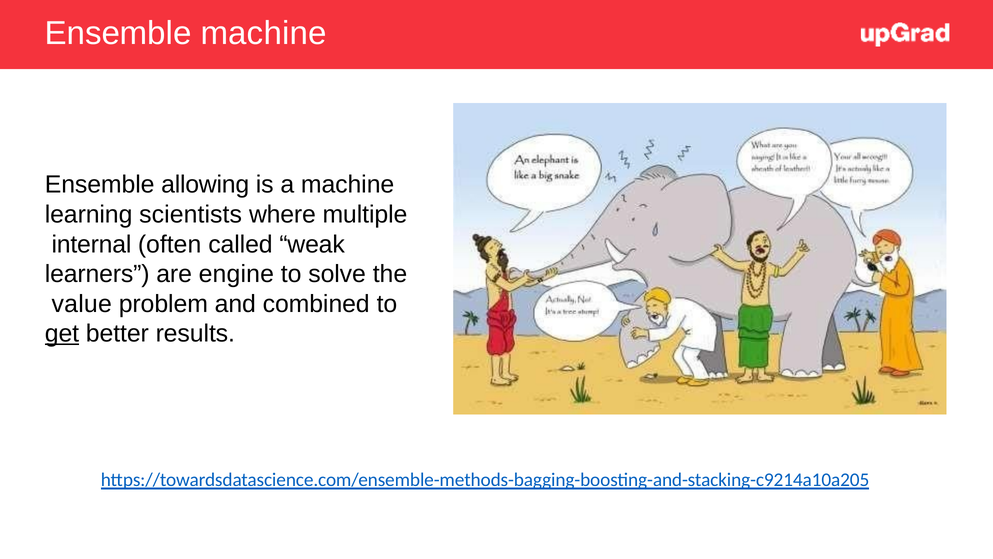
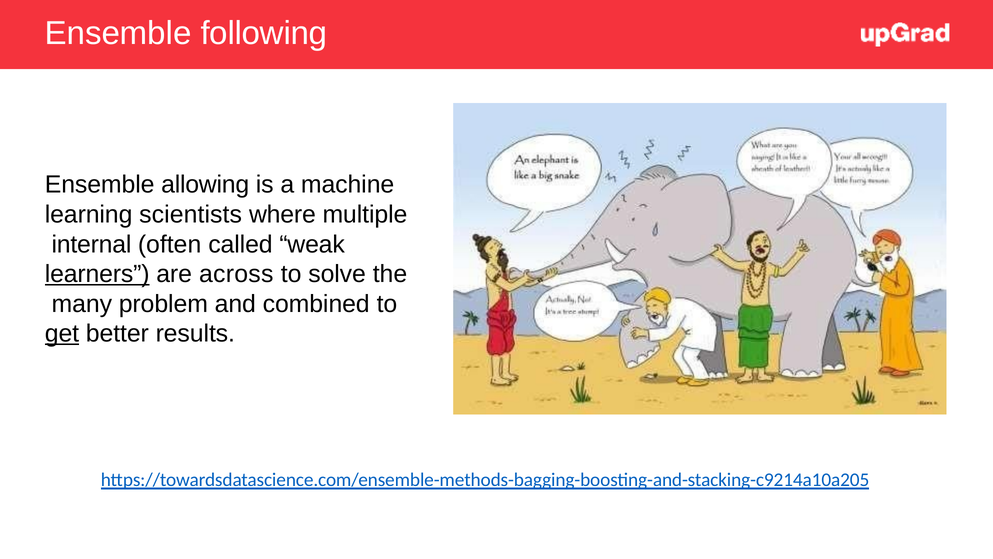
Ensemble machine: machine -> following (264, 33)
learners underline: none -> present (97, 274)
engine: engine -> across (236, 274)
value: value -> many (82, 304)
